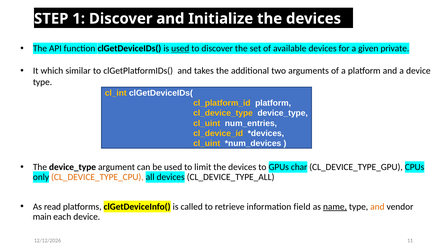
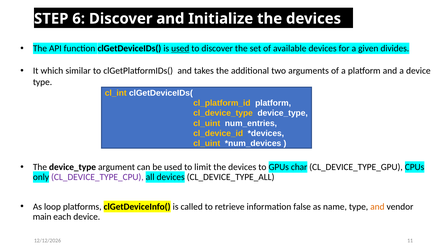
1: 1 -> 6 (79, 19)
private: private -> divides (395, 48)
CL_DEVICE_TYPE_CPU colour: orange -> purple (97, 177)
read: read -> loop (52, 206)
field: field -> false (302, 206)
name underline: present -> none (335, 206)
